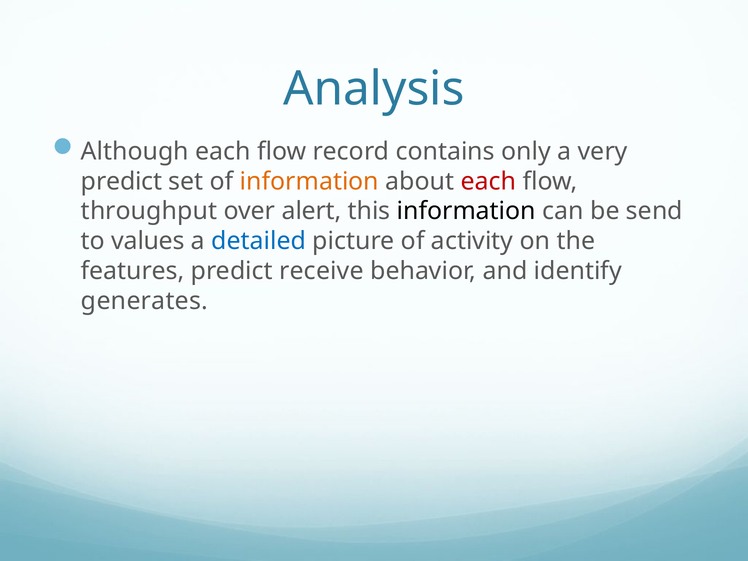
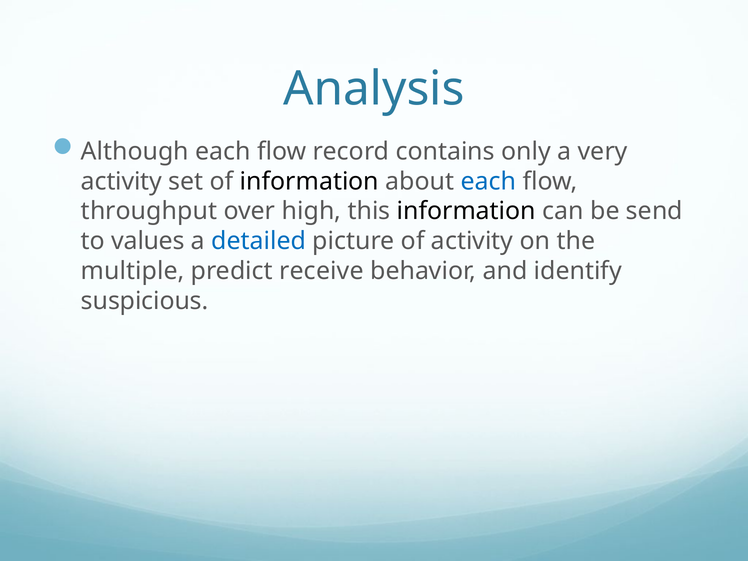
predict: predict -> activity (122, 181)
information colour: orange -> black (309, 181)
each colour: red -> blue (488, 181)
alert: alert -> high (311, 211)
features: features -> multiple (133, 271)
generates: generates -> suspicious (145, 301)
